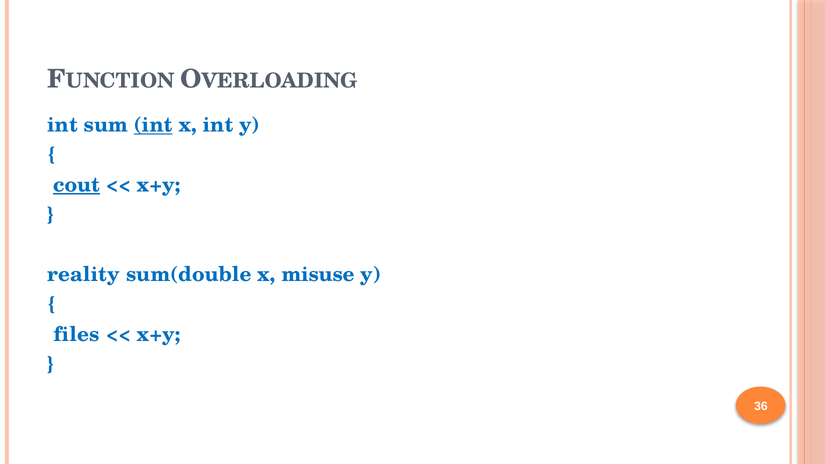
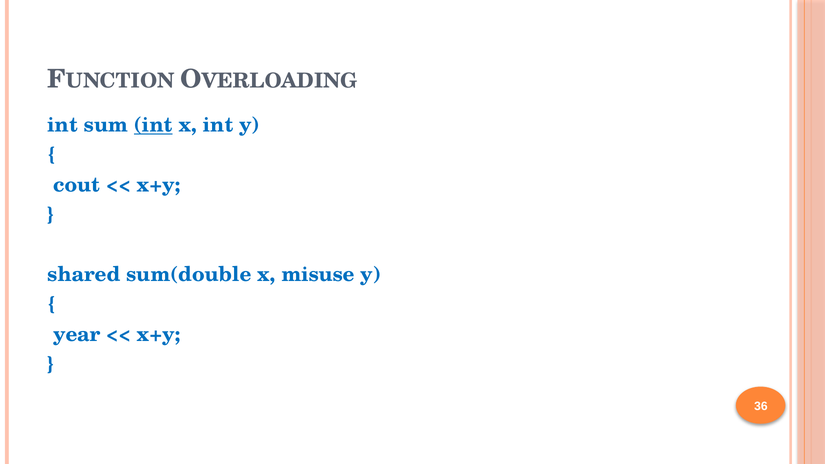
cout underline: present -> none (77, 185)
reality: reality -> shared (84, 275)
files: files -> year (77, 335)
